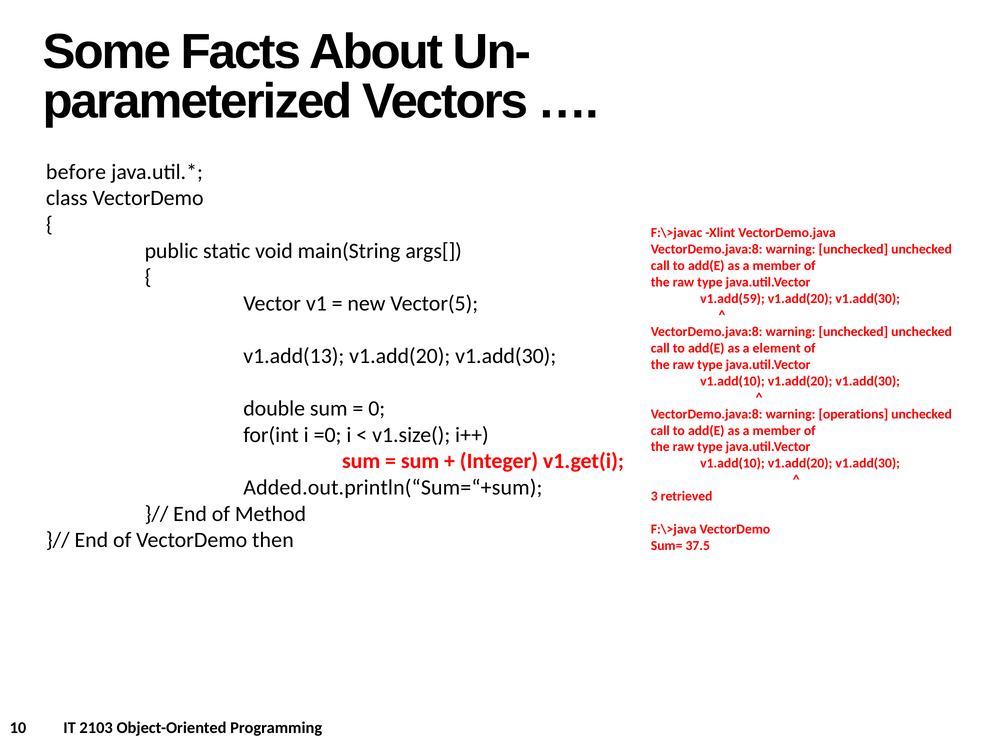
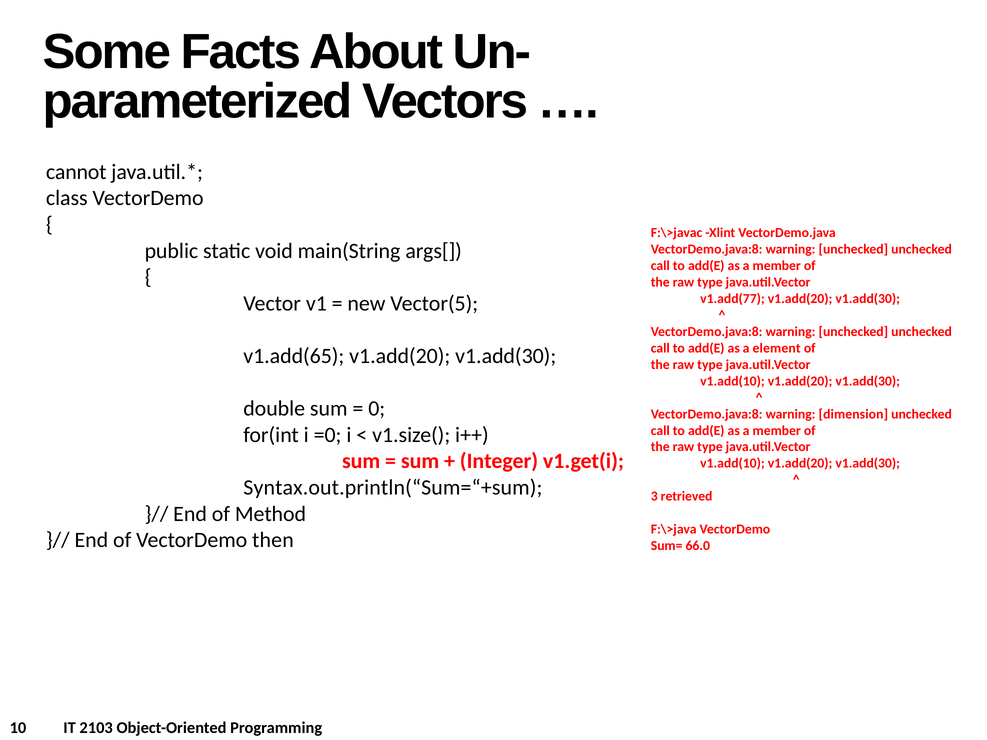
before: before -> cannot (76, 172)
v1.add(59: v1.add(59 -> v1.add(77 (732, 299)
v1.add(13: v1.add(13 -> v1.add(65 (294, 356)
operations: operations -> dimension (853, 414)
Added.out.println(“Sum=“+sum: Added.out.println(“Sum=“+sum -> Syntax.out.println(“Sum=“+sum (393, 488)
37.5: 37.5 -> 66.0 (698, 546)
